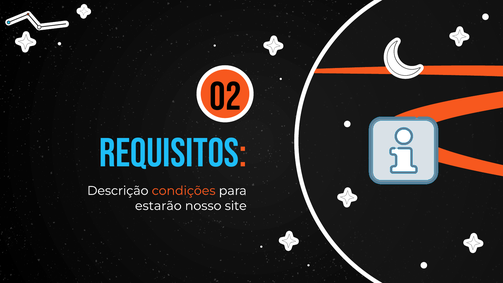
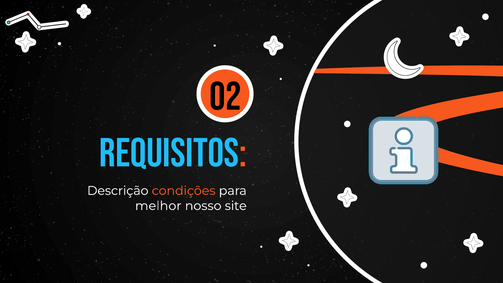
estarão: estarão -> melhor (158, 206)
